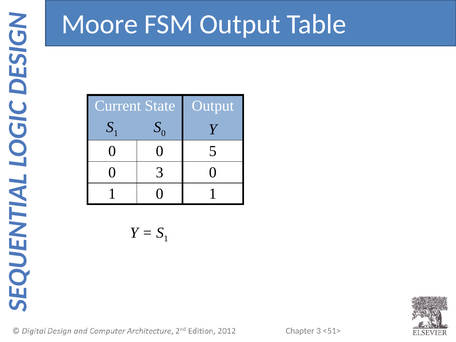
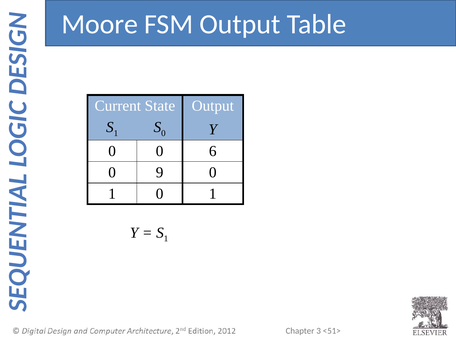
5: 5 -> 6 (213, 151)
0 3: 3 -> 9 (160, 172)
